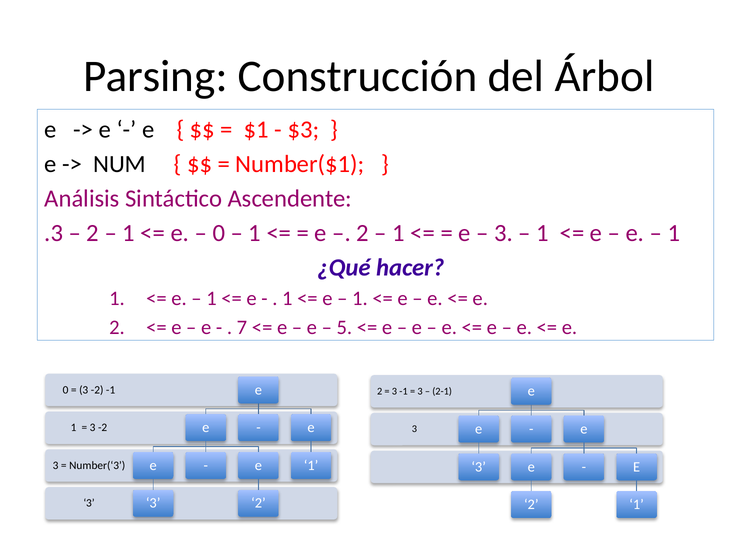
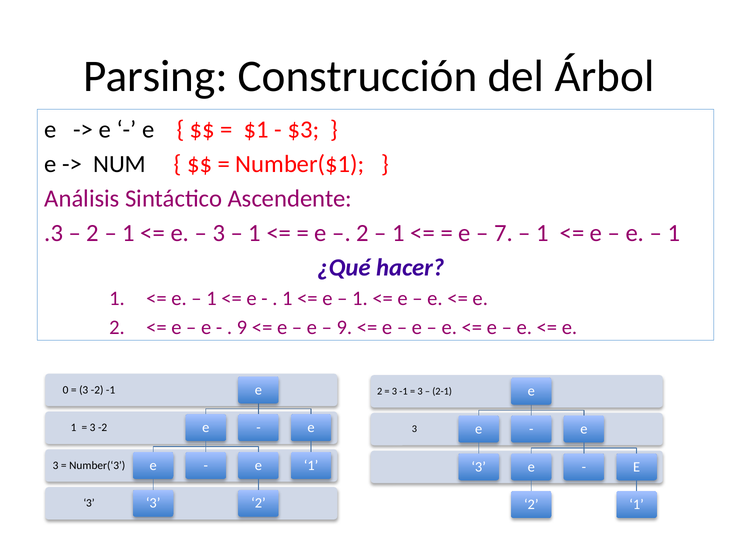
0: 0 -> 3 (219, 233)
3: 3 -> 7 (503, 233)
7: 7 -> 9 (242, 327)
5: 5 -> 9 (344, 327)
